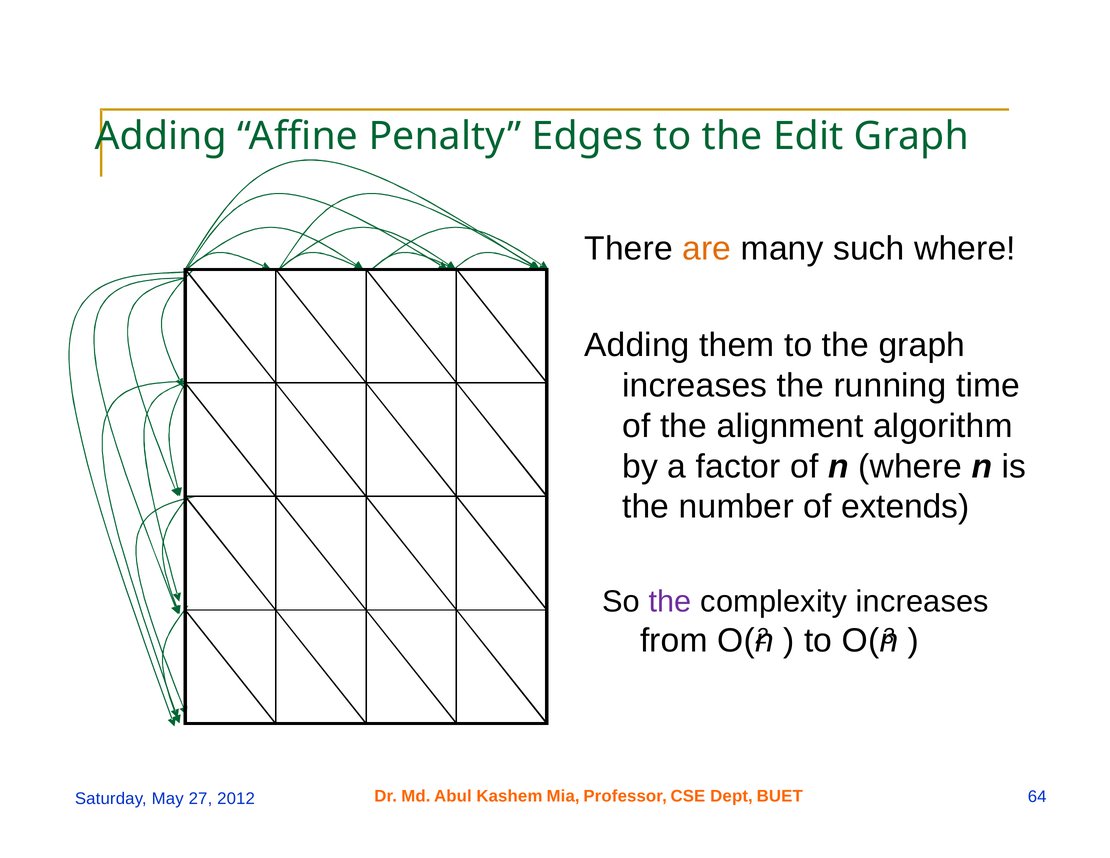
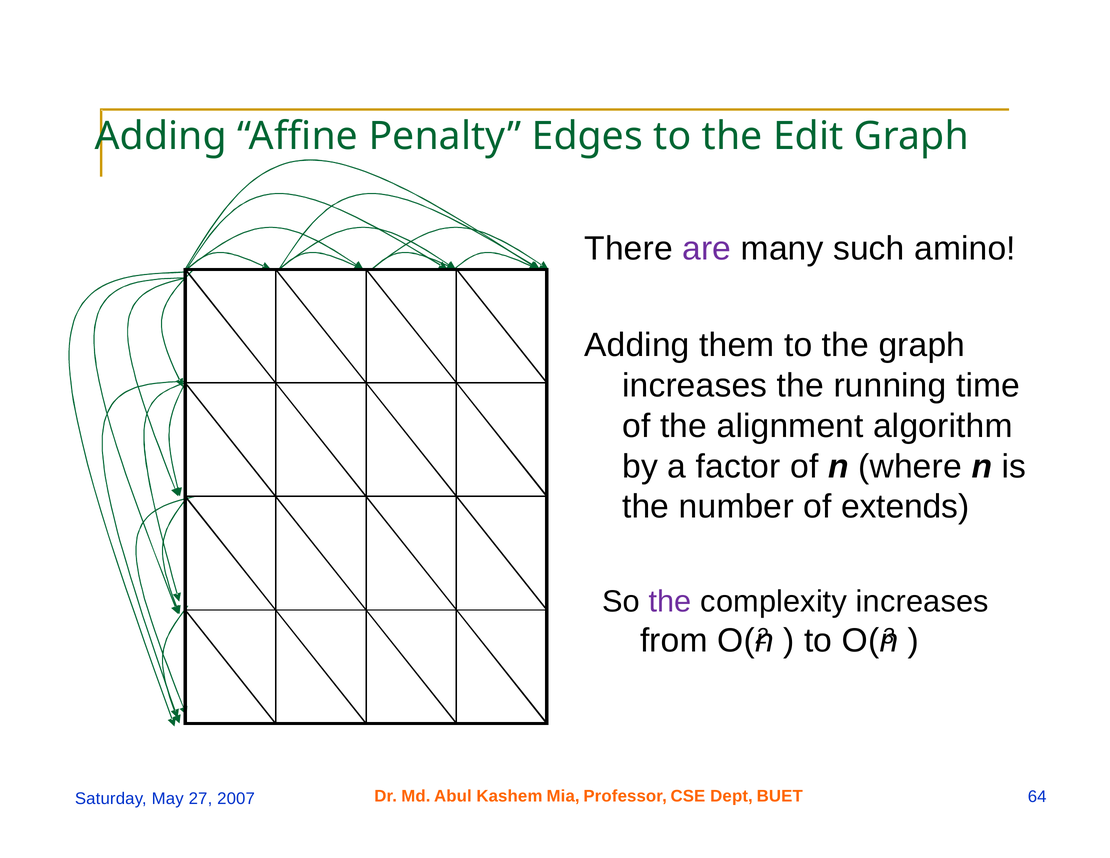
are colour: orange -> purple (707, 248)
such where: where -> amino (965, 248)
2012: 2012 -> 2007 (236, 799)
